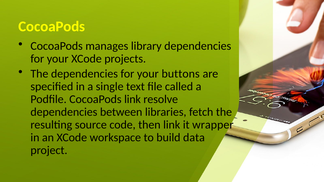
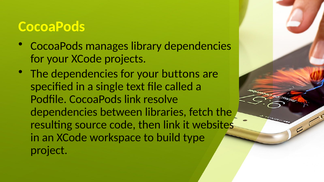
wrapper: wrapper -> websites (213, 125)
data: data -> type (194, 138)
